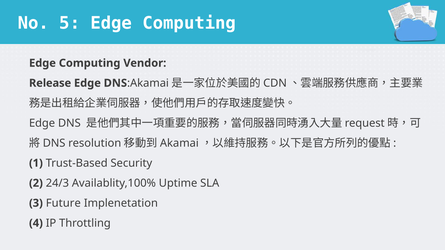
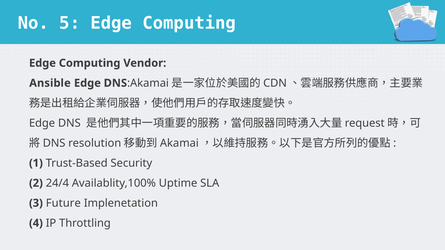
Release: Release -> Ansible (50, 83)
24/3: 24/3 -> 24/4 (57, 183)
